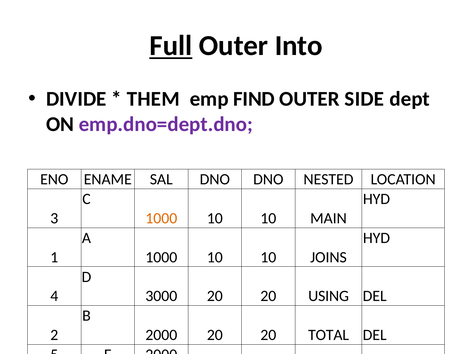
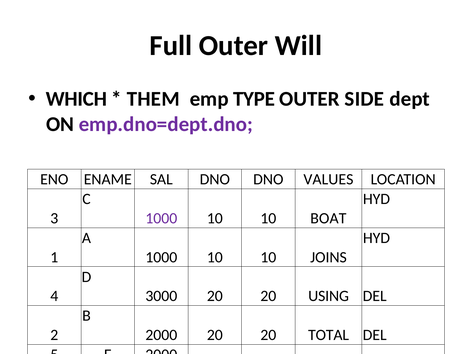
Full underline: present -> none (171, 46)
Into: Into -> Will (298, 46)
DIVIDE: DIVIDE -> WHICH (76, 99)
FIND: FIND -> TYPE (254, 99)
NESTED: NESTED -> VALUES (328, 179)
1000 colour: orange -> purple (161, 218)
MAIN: MAIN -> BOAT (328, 218)
